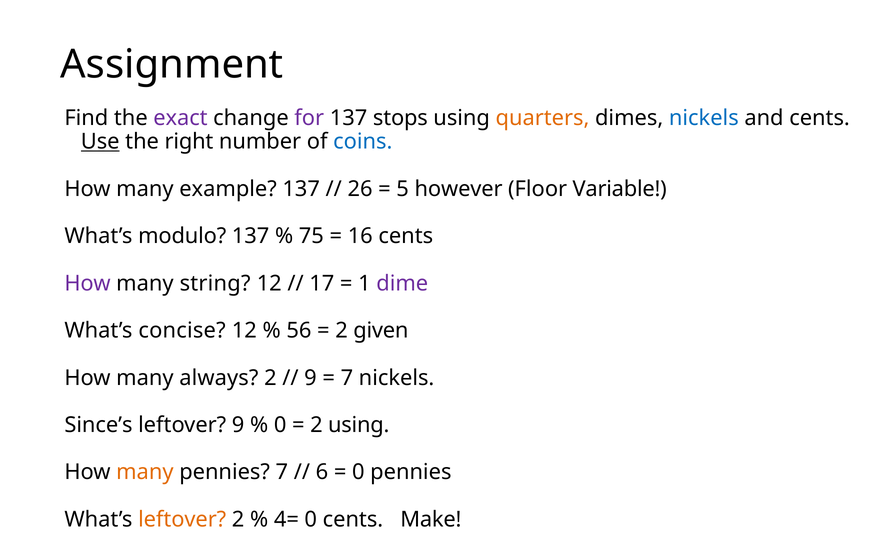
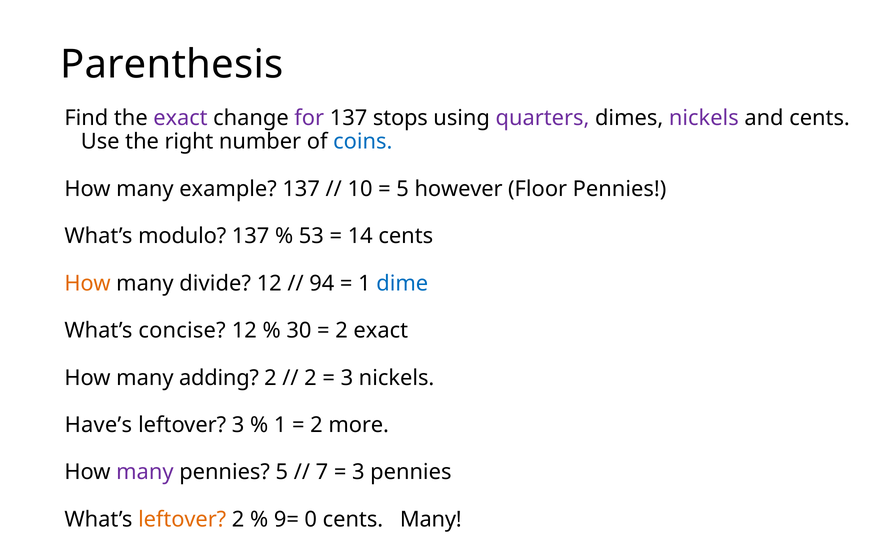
Assignment: Assignment -> Parenthesis (172, 64)
quarters colour: orange -> purple (542, 118)
nickels colour: blue -> purple (704, 118)
Use underline: present -> none (100, 142)
26: 26 -> 10 (360, 189)
Floor Variable: Variable -> Pennies (620, 189)
75: 75 -> 53 (311, 236)
16: 16 -> 14 (360, 236)
How colour: purple -> orange (88, 283)
string: string -> divide (215, 283)
17: 17 -> 94 (322, 283)
dime colour: purple -> blue (402, 283)
56: 56 -> 30 (299, 330)
2 given: given -> exact (381, 330)
always: always -> adding (219, 378)
9: 9 -> 2 (310, 378)
7: 7 -> 3 (347, 378)
Since’s: Since’s -> Have’s (98, 425)
leftover 9: 9 -> 3 (238, 425)
0: 0 -> 1 (280, 425)
2 using: using -> more (359, 425)
many colour: orange -> purple (145, 472)
pennies 7: 7 -> 5 (282, 472)
6: 6 -> 7 (322, 472)
0: 0 -> 3 (358, 472)
4=: 4= -> 9= (286, 519)
cents Make: Make -> Many (431, 519)
